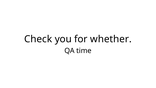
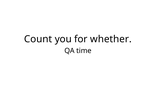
Check: Check -> Count (38, 39)
